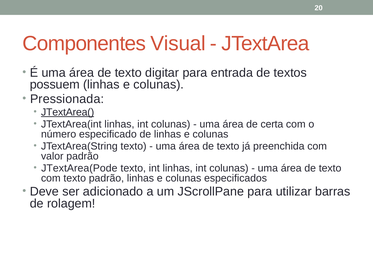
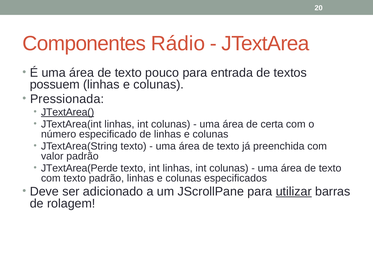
Visual: Visual -> Rádio (178, 43)
digitar: digitar -> pouco (162, 73)
JTextArea(Pode: JTextArea(Pode -> JTextArea(Perde (79, 168)
utilizar underline: none -> present (294, 191)
